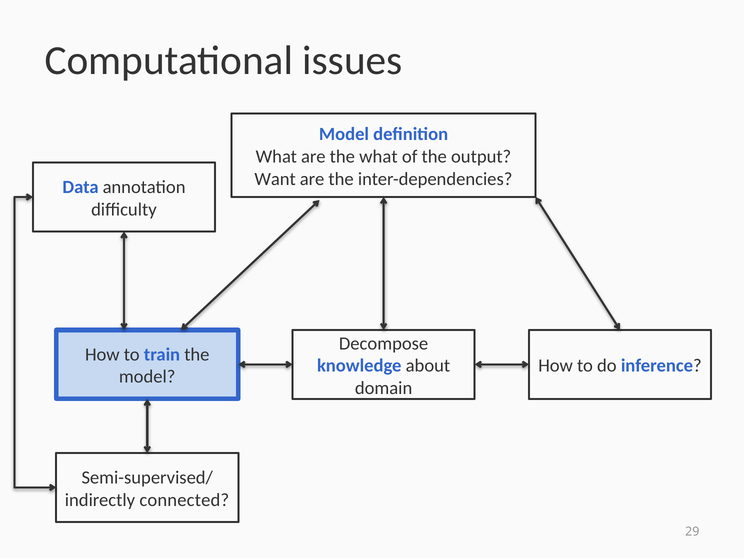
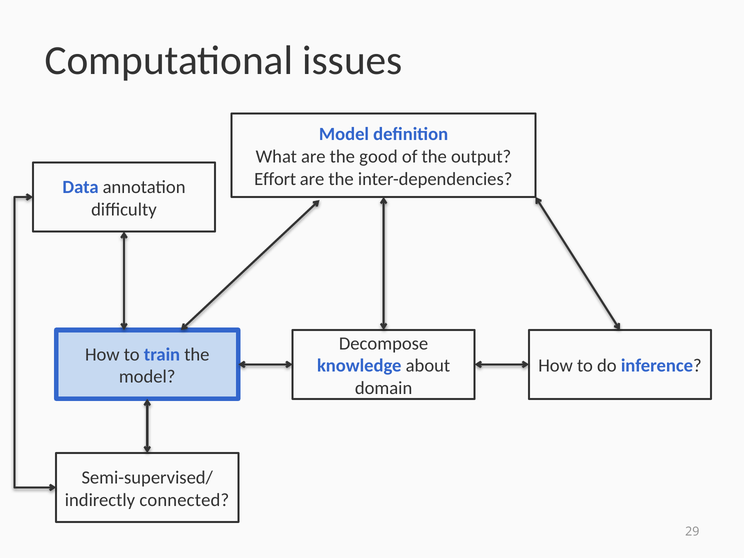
the what: what -> good (378, 157)
Want: Want -> Effort (275, 179)
